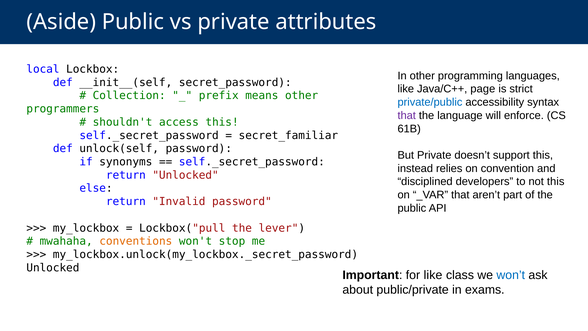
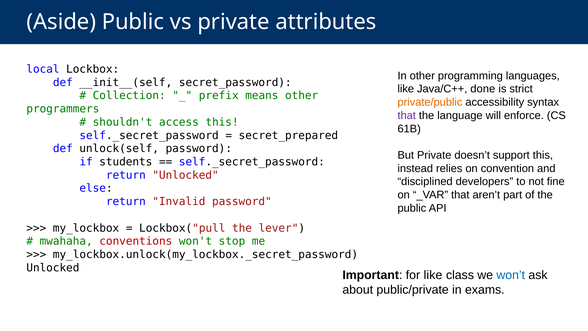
page: page -> done (483, 89)
private/public colour: blue -> orange (430, 102)
secret_familiar: secret_familiar -> secret_prepared (288, 135)
synonyms: synonyms -> students (126, 162)
not this: this -> fine (556, 182)
conventions colour: orange -> red (136, 241)
